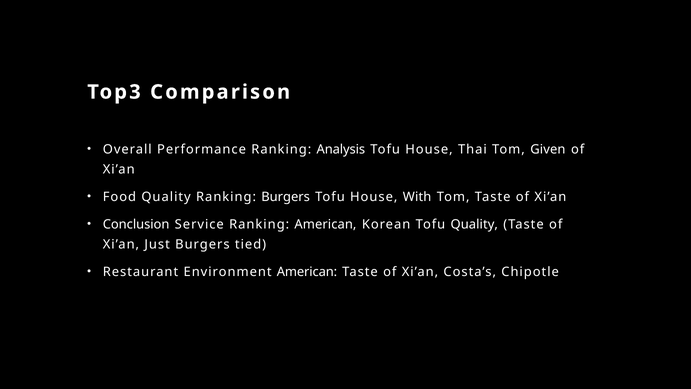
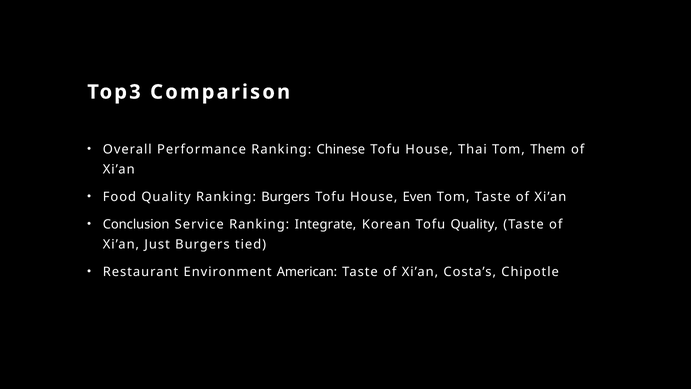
Analysis: Analysis -> Chinese (341, 149)
Given: Given -> Them (548, 149)
With: With -> Even (417, 197)
Ranking American: American -> Integrate (325, 224)
